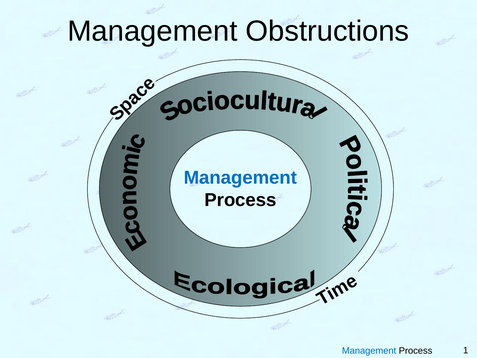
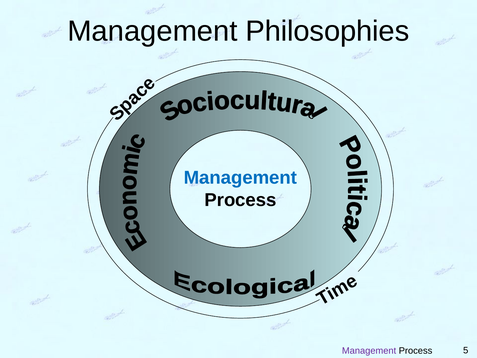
Obstructions: Obstructions -> Philosophies (327, 31)
Management colour: blue -> purple (369, 350)
1: 1 -> 5 (466, 350)
